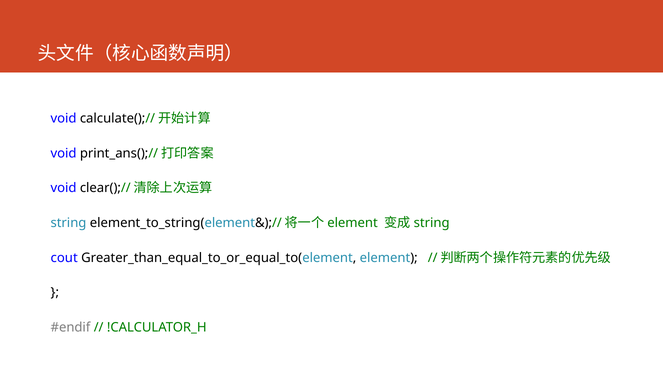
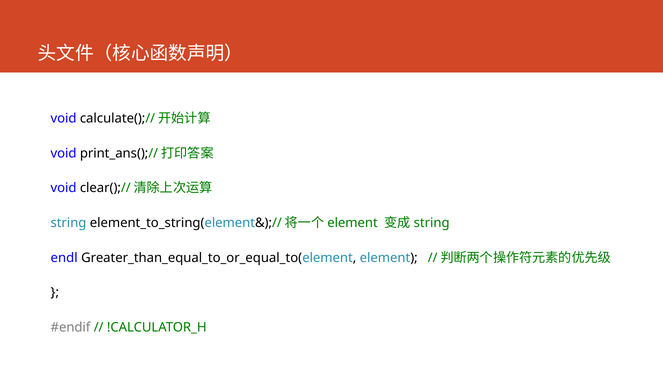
cout: cout -> endl (64, 258)
